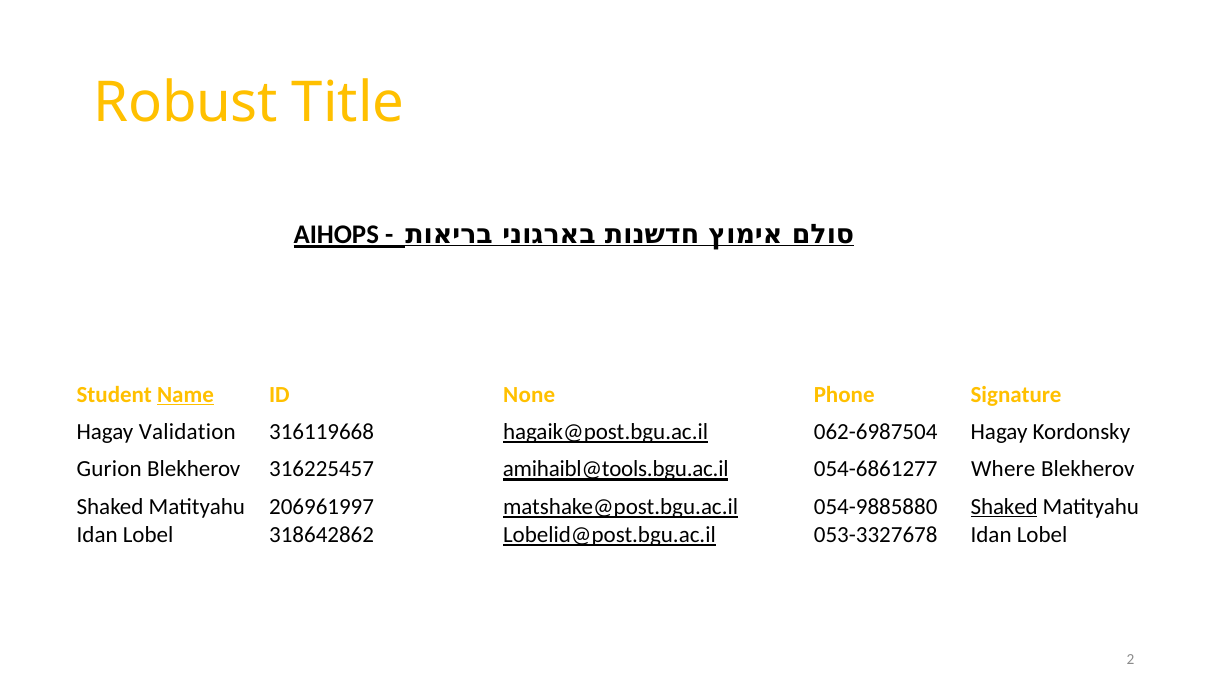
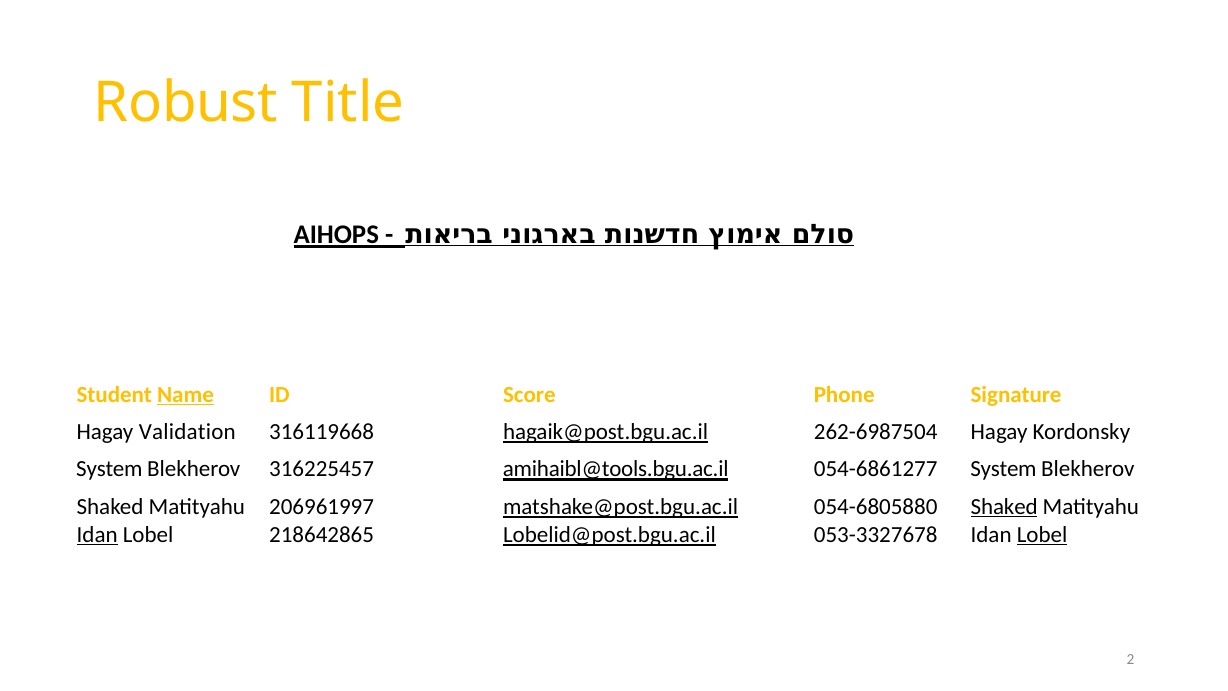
None: None -> Score (529, 394)
062-6987504: 062-6987504 -> 262-6987504 (876, 432)
Gurion: Gurion -> System (109, 469)
054-6861277 Where: Where -> System (1003, 469)
054-9885880: 054-9885880 -> 054-6805880 (876, 506)
Idan underline: none -> present (97, 535)
318642862: 318642862 -> 218642865 (322, 535)
Lobel underline: none -> present (1042, 535)
